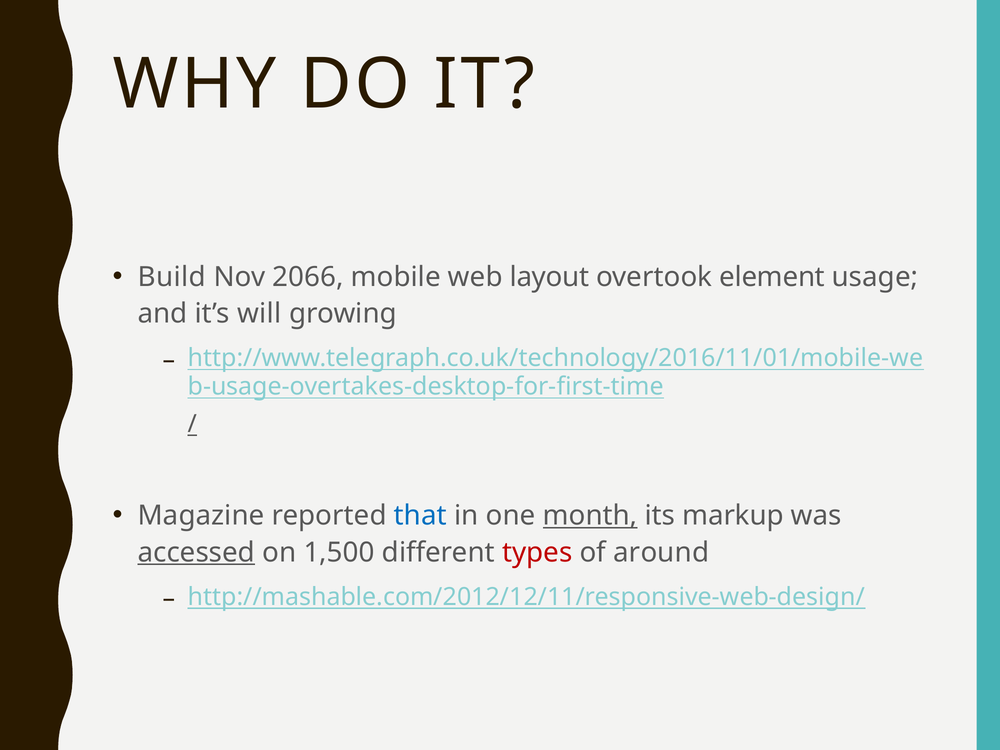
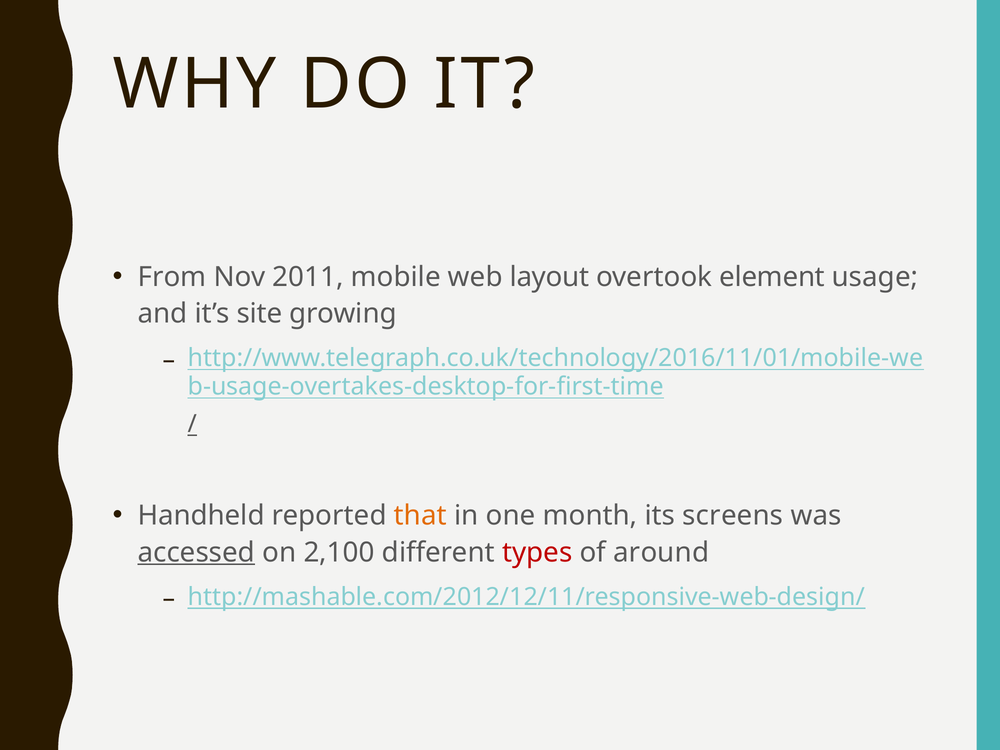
Build: Build -> From (172, 277)
2066: 2066 -> 2011 (308, 277)
will: will -> site (260, 314)
Magazine: Magazine -> Handheld (201, 516)
that colour: blue -> orange (420, 516)
month underline: present -> none (590, 516)
markup: markup -> screens (733, 516)
1,500: 1,500 -> 2,100 (339, 552)
